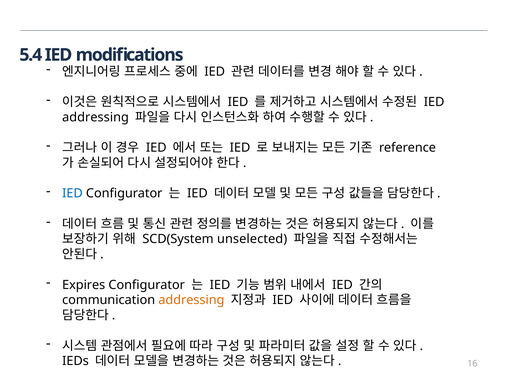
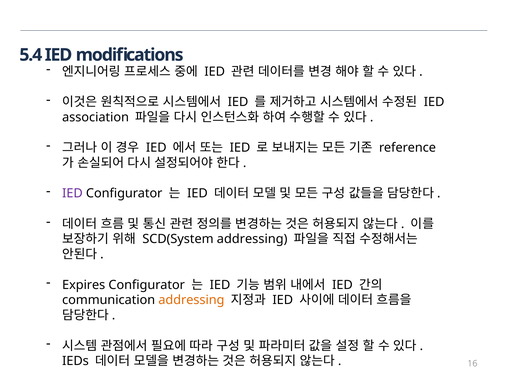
addressing: addressing -> association (96, 117)
IED colour: blue -> purple (72, 193)
SCD(System unselected: unselected -> addressing (252, 239)
